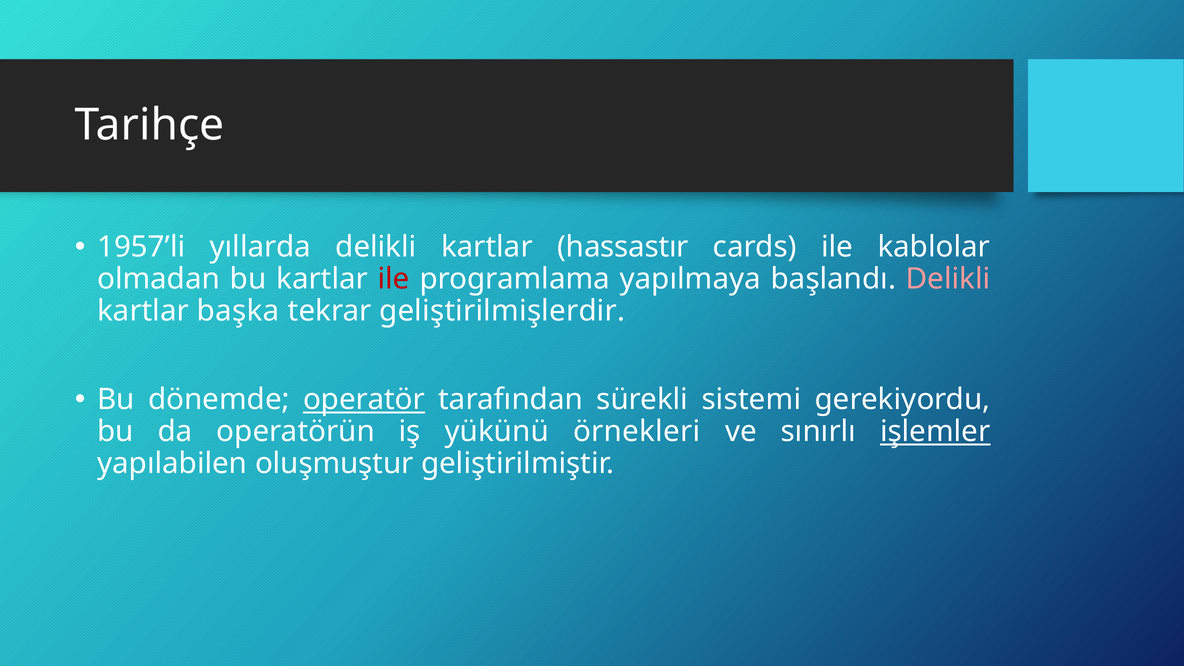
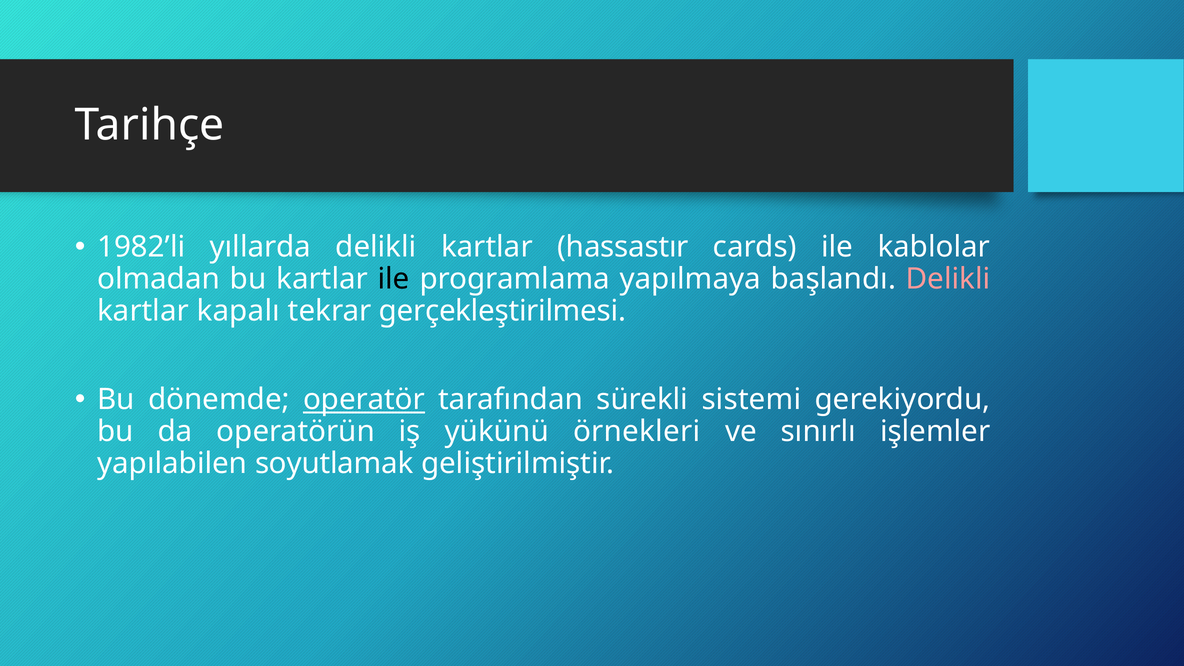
1957’li: 1957’li -> 1982’li (141, 247)
ile colour: red -> black (394, 279)
başka: başka -> kapalı (238, 311)
geliştirilmişlerdir: geliştirilmişlerdir -> gerçekleştirilmesi (502, 311)
işlemler underline: present -> none (935, 432)
oluşmuştur: oluşmuştur -> soyutlamak (334, 464)
